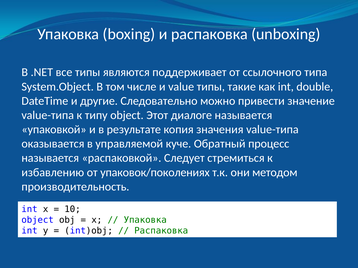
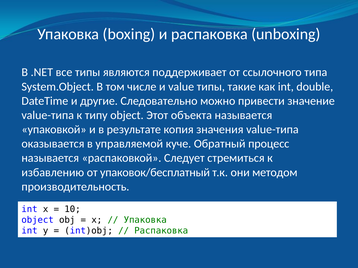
диалоге: диалоге -> объекта (191, 115)
упаковок/поколениях: упаковок/поколениях -> упаковок/бесплатный (155, 173)
